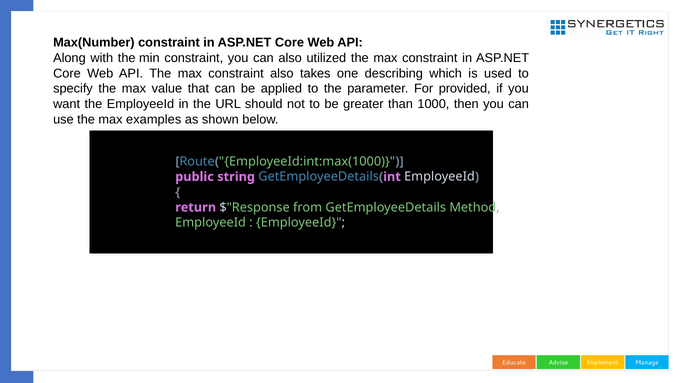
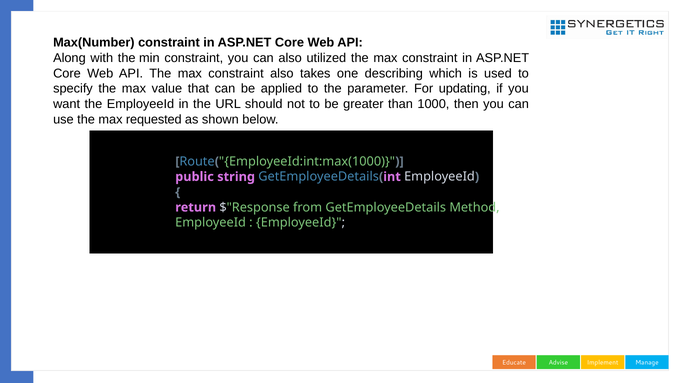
provided: provided -> updating (465, 89)
examples: examples -> requested (154, 119)
